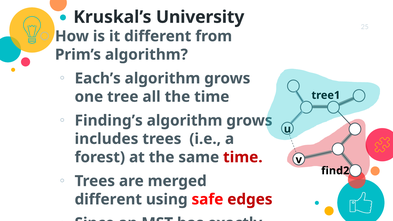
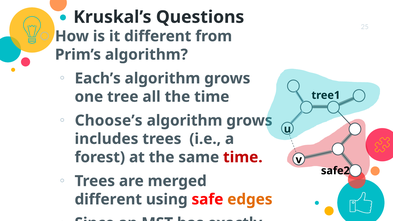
University: University -> Questions (200, 17)
Finding’s: Finding’s -> Choose’s (109, 121)
find2: find2 -> safe2 (335, 171)
edges colour: red -> orange (250, 199)
